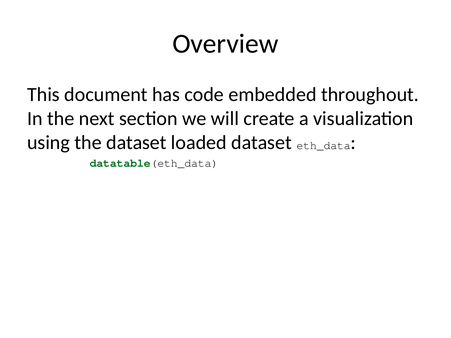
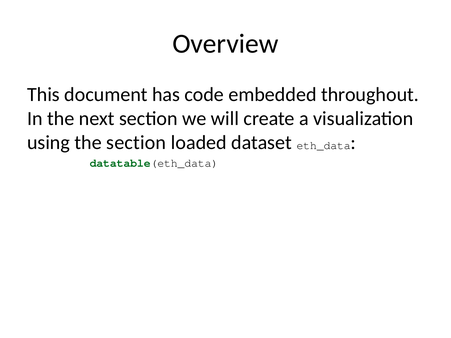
the dataset: dataset -> section (136, 143)
